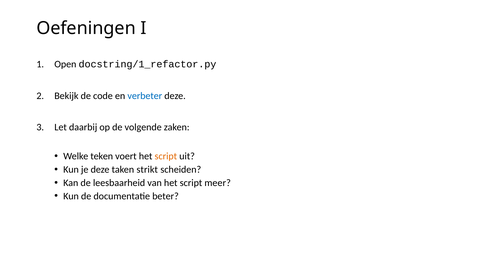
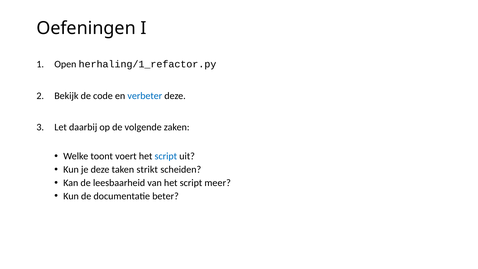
docstring/1_refactor.py: docstring/1_refactor.py -> herhaling/1_refactor.py (147, 64)
teken: teken -> toont (102, 156)
script colour: orange -> blue (166, 156)
